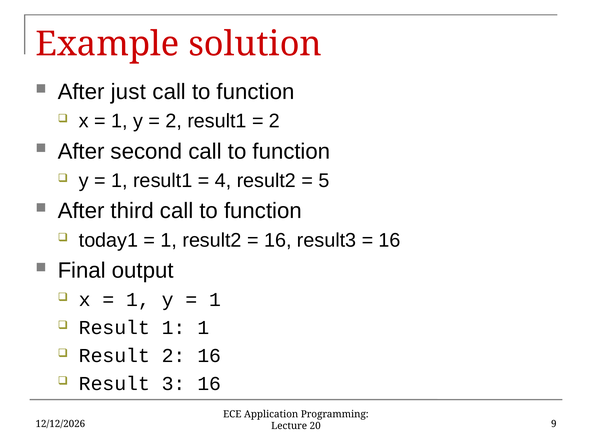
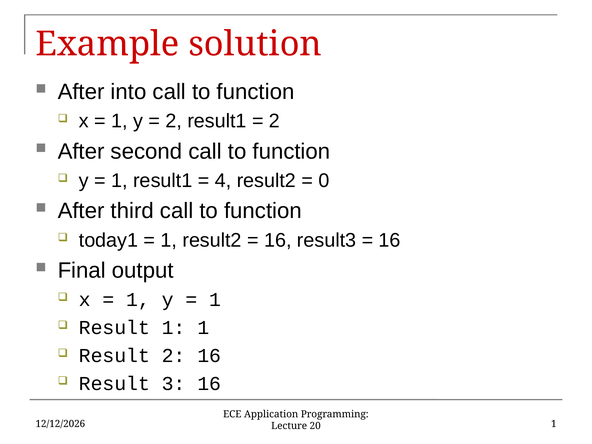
just: just -> into (129, 92)
5: 5 -> 0 (324, 181)
20 9: 9 -> 1 (554, 424)
